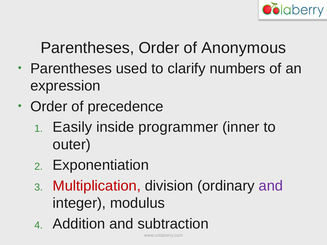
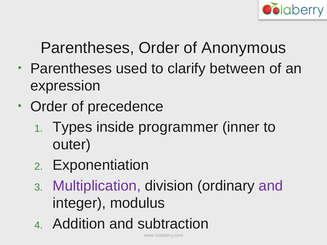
numbers: numbers -> between (237, 69)
Easily: Easily -> Types (73, 127)
Multiplication colour: red -> purple (97, 186)
